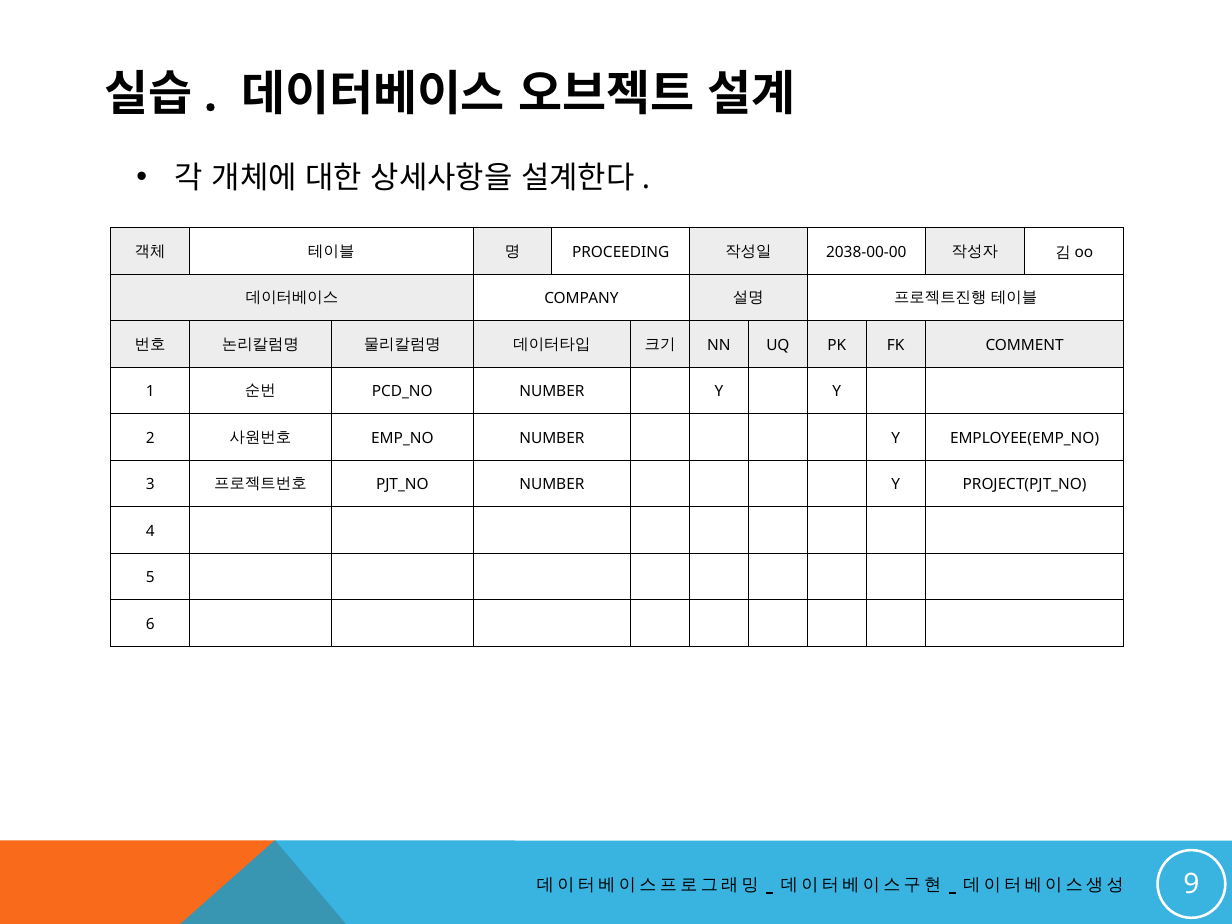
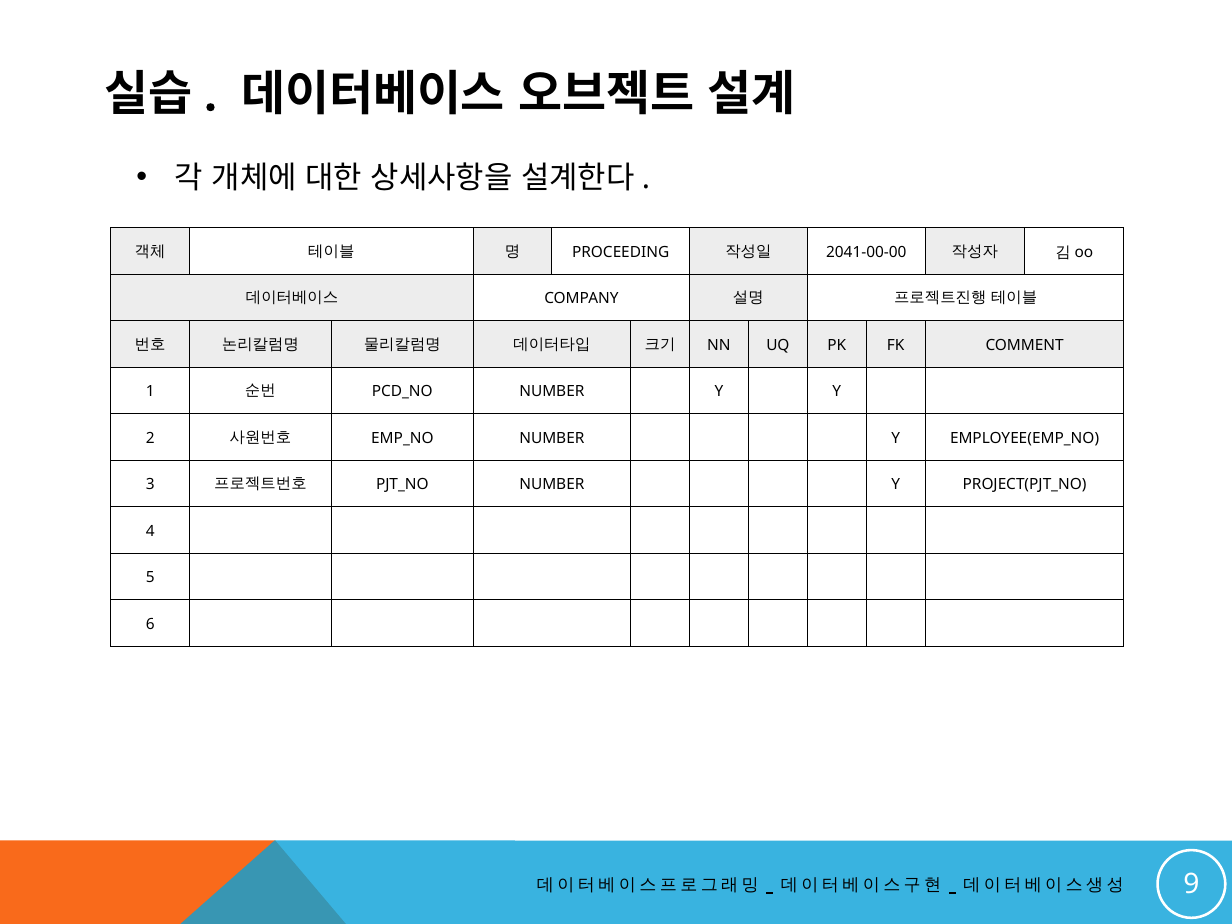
2038-00-00: 2038-00-00 -> 2041-00-00 (866, 252)
